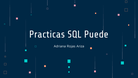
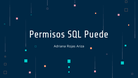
Practicas: Practicas -> Permisos (47, 34)
